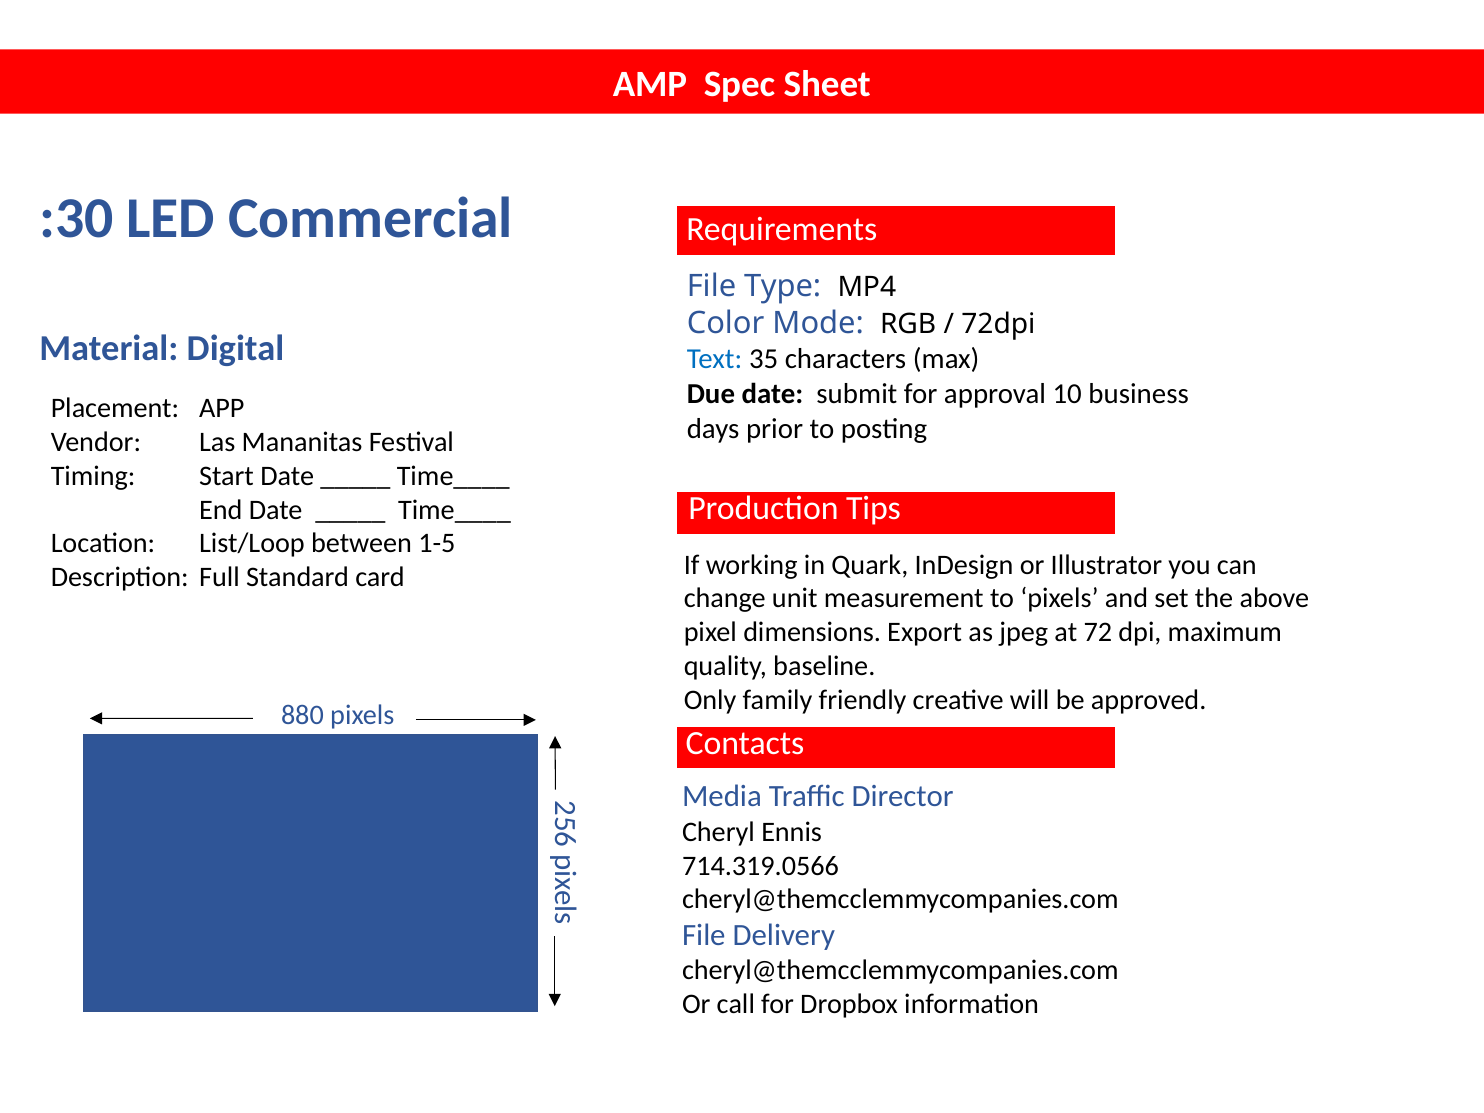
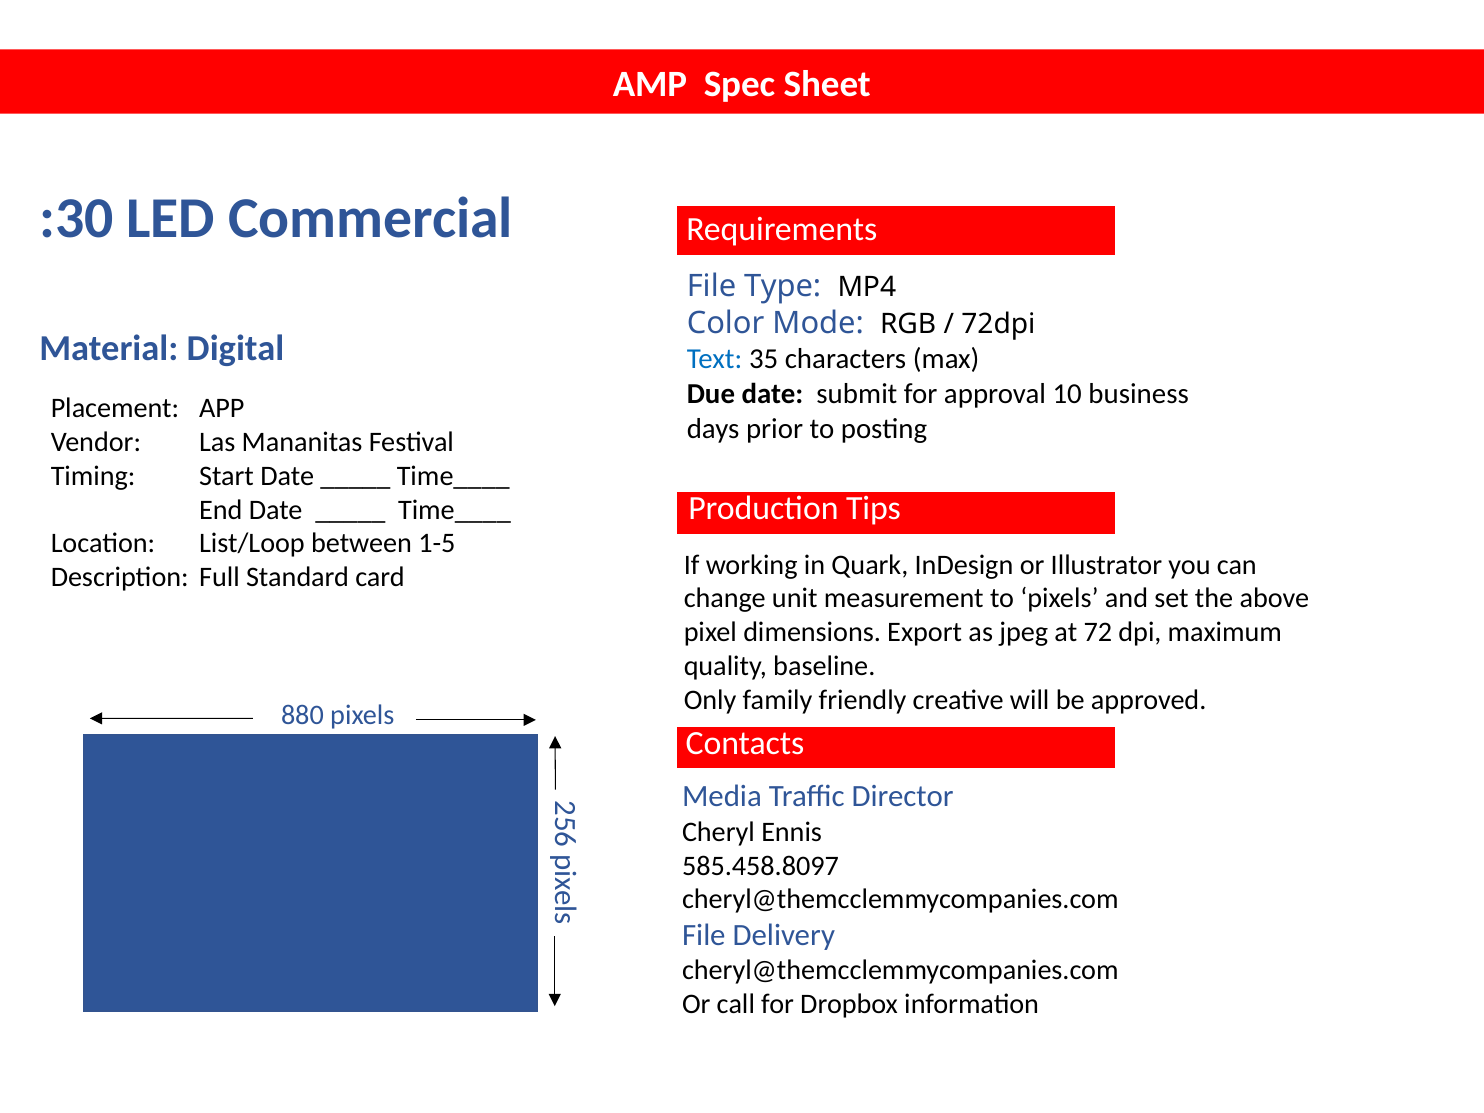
714.319.0566: 714.319.0566 -> 585.458.8097 (760, 866)
